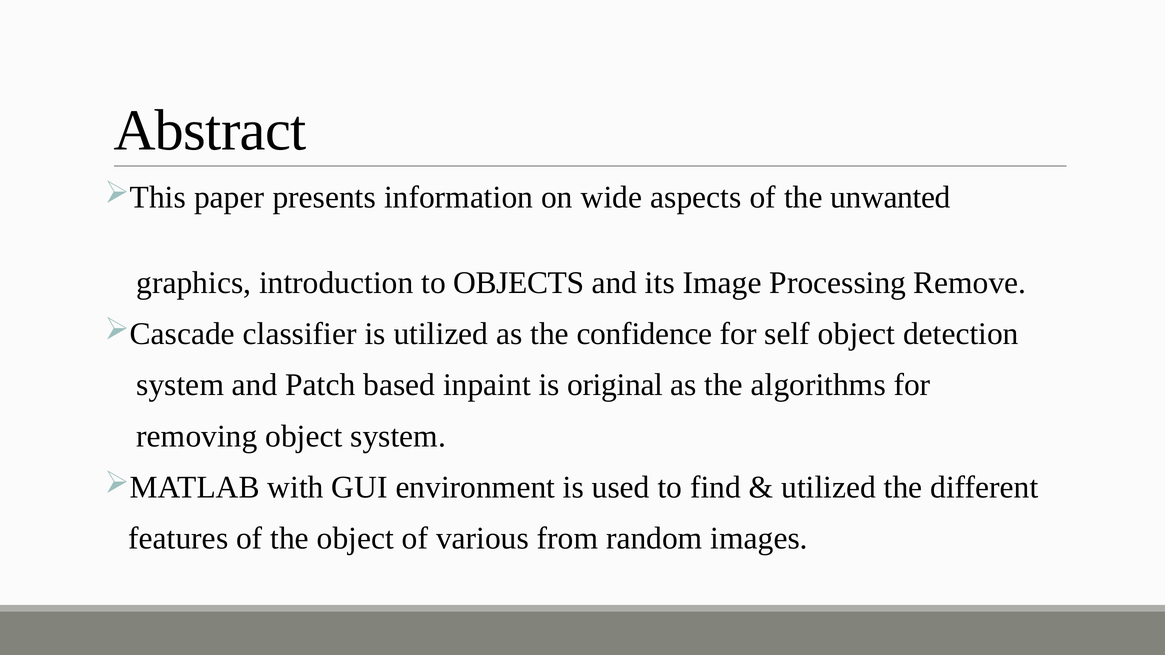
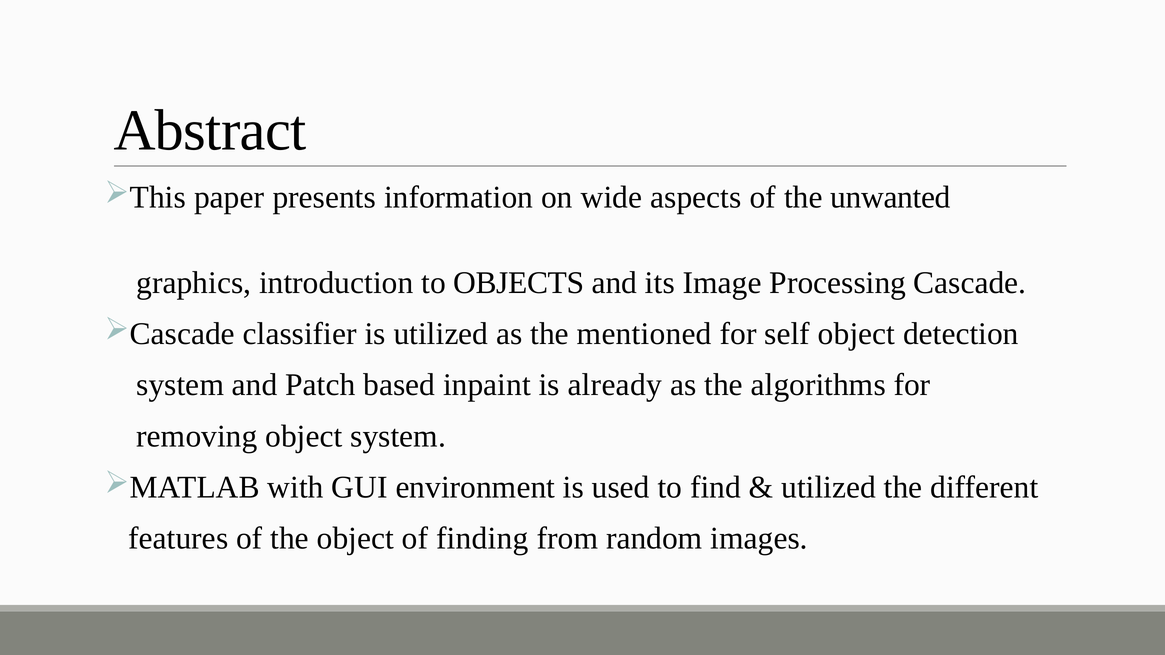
Remove: Remove -> Cascade (970, 283)
confidence: confidence -> mentioned (644, 334)
original: original -> already (615, 385)
various: various -> finding (482, 539)
